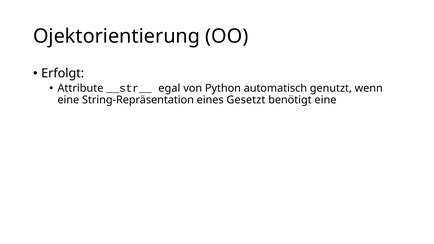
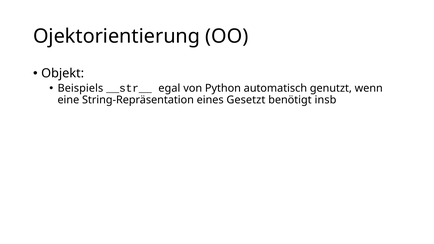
Erfolgt: Erfolgt -> Objekt (63, 73)
Attribute: Attribute -> Beispiels (80, 88)
benötigt eine: eine -> insb (325, 100)
